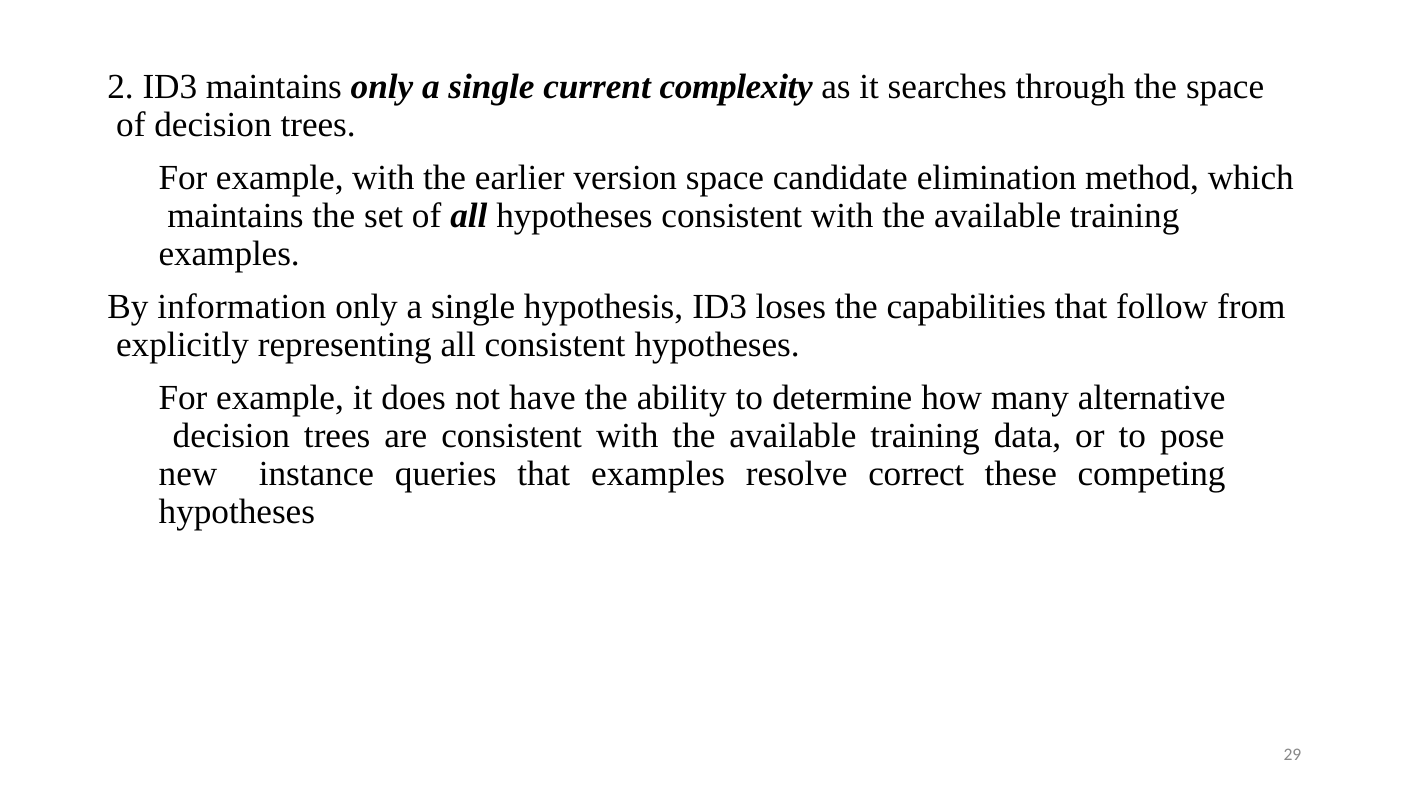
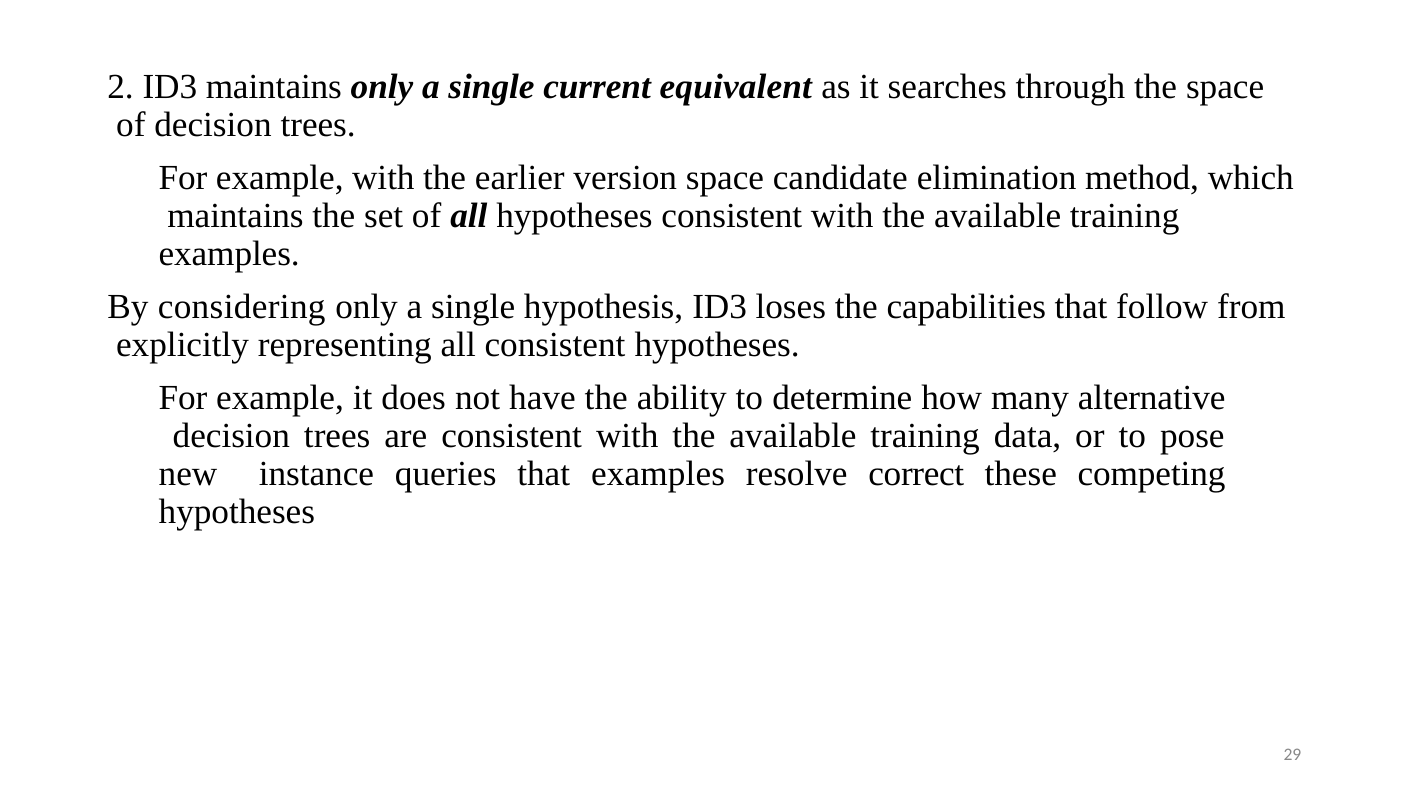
complexity: complexity -> equivalent (736, 87)
information: information -> considering (242, 307)
